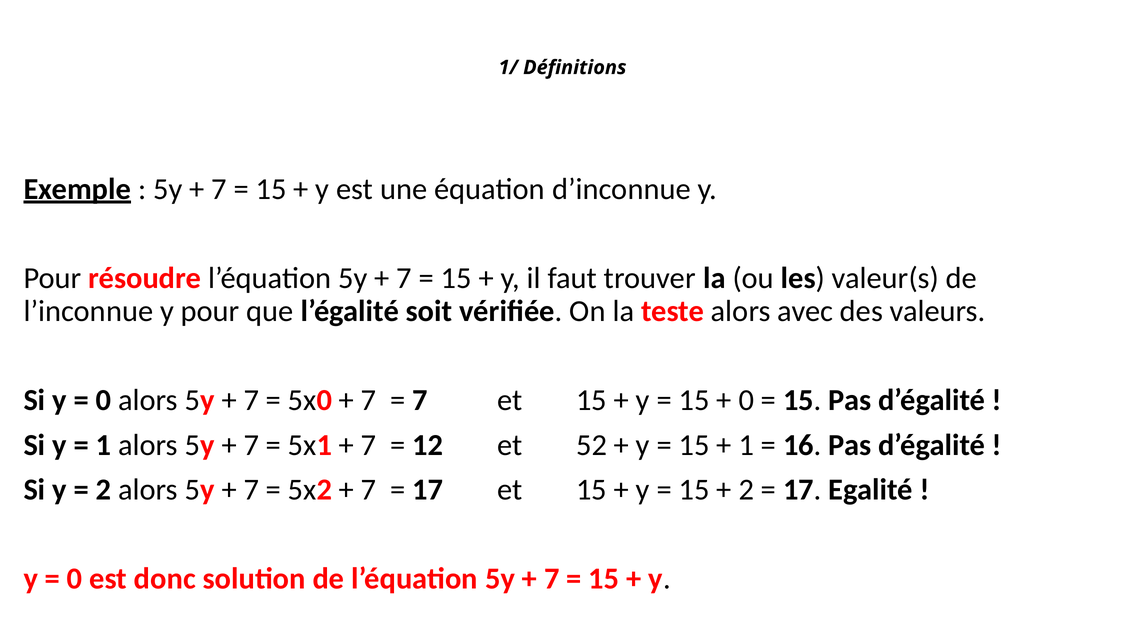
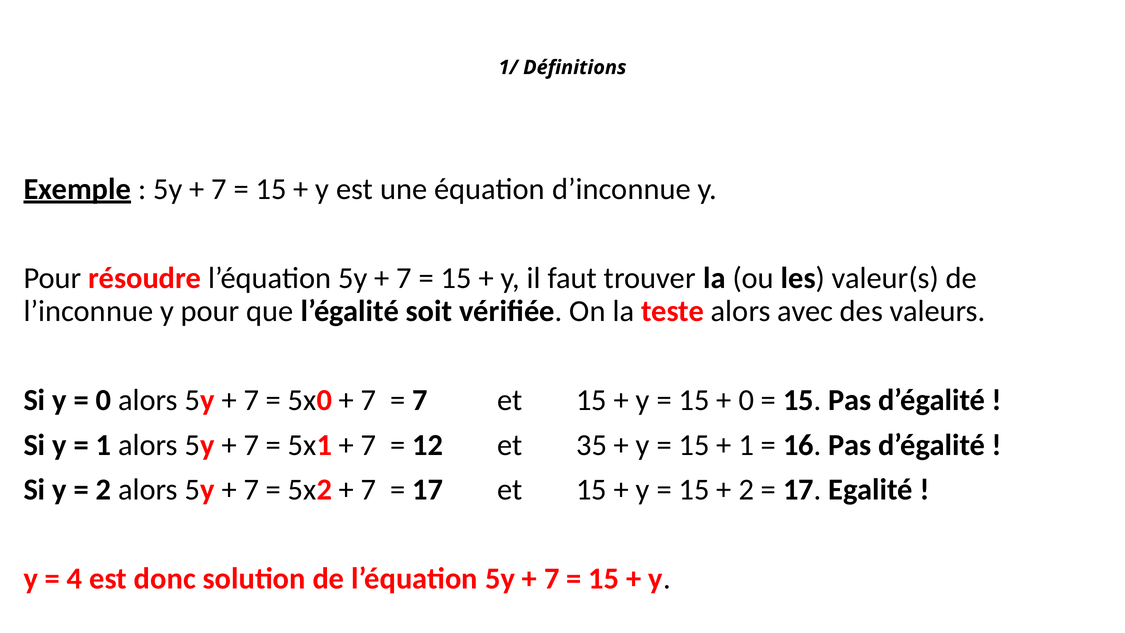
52: 52 -> 35 (592, 445)
0: 0 -> 4 (75, 579)
